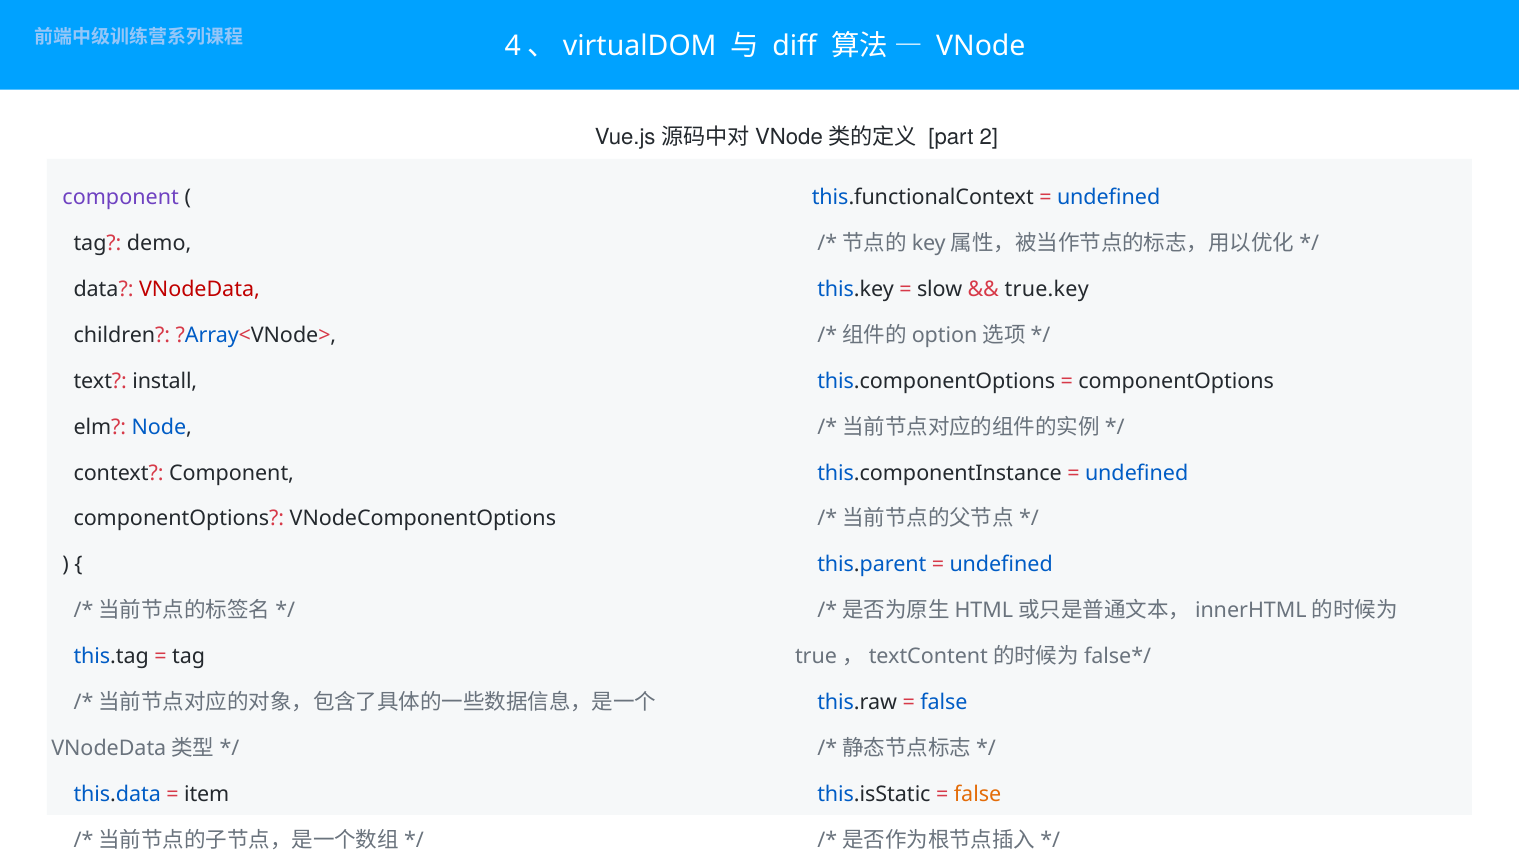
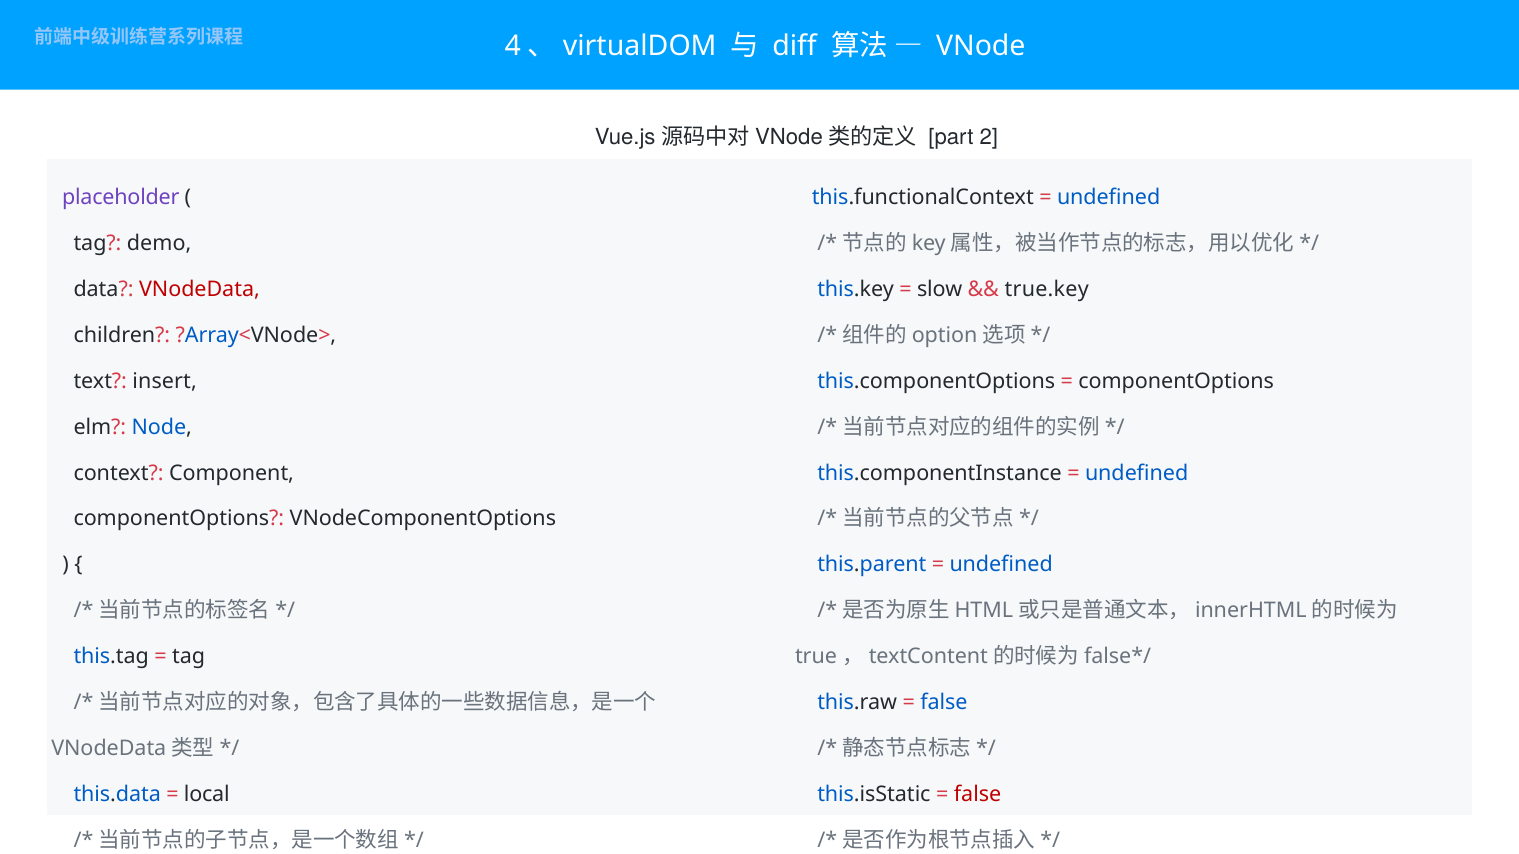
component: component -> placeholder (121, 198)
install: install -> insert (165, 381)
item: item -> local (207, 794)
false colour: orange -> red (978, 794)
